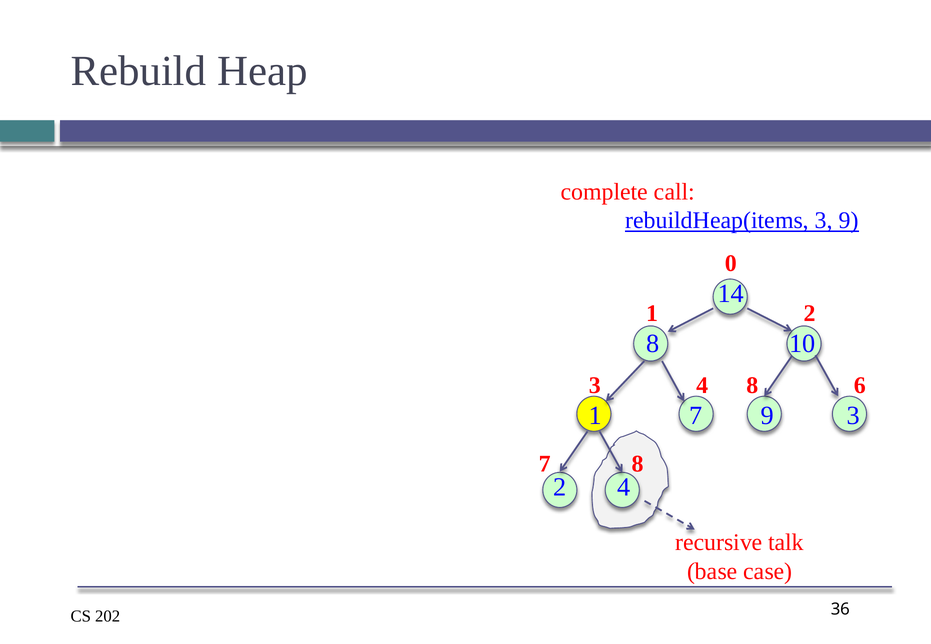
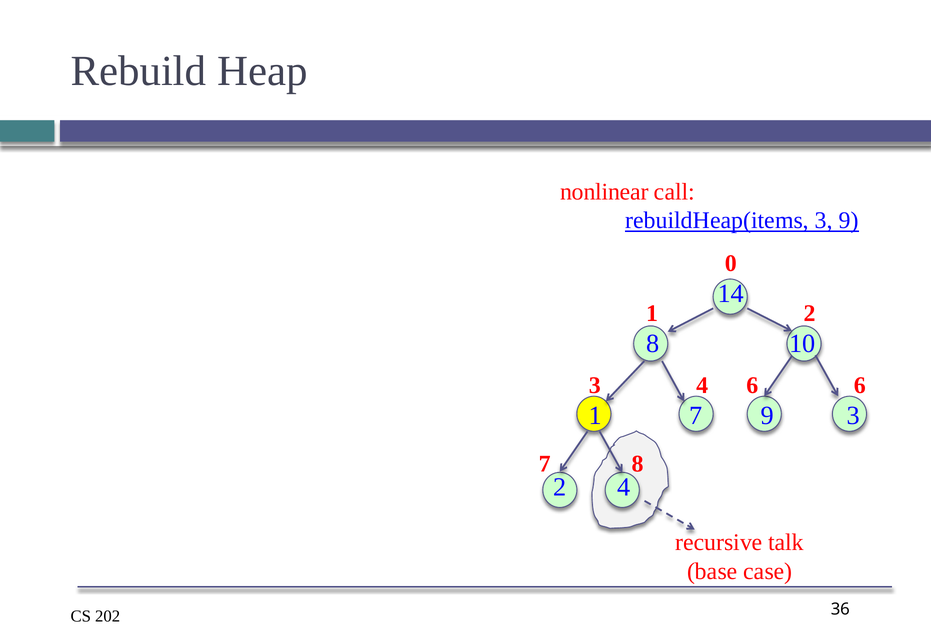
complete: complete -> nonlinear (604, 192)
4 8: 8 -> 6 (752, 385)
